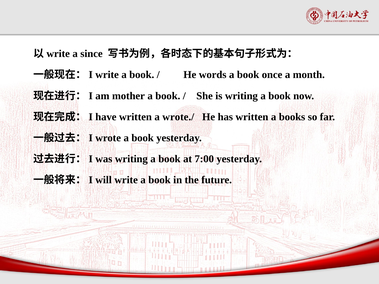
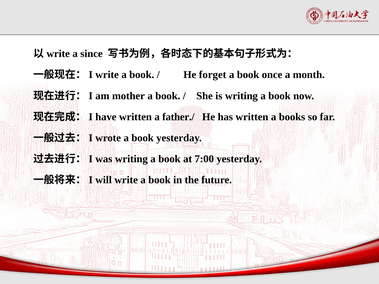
words: words -> forget (213, 75)
wrote./: wrote./ -> father./ (178, 117)
